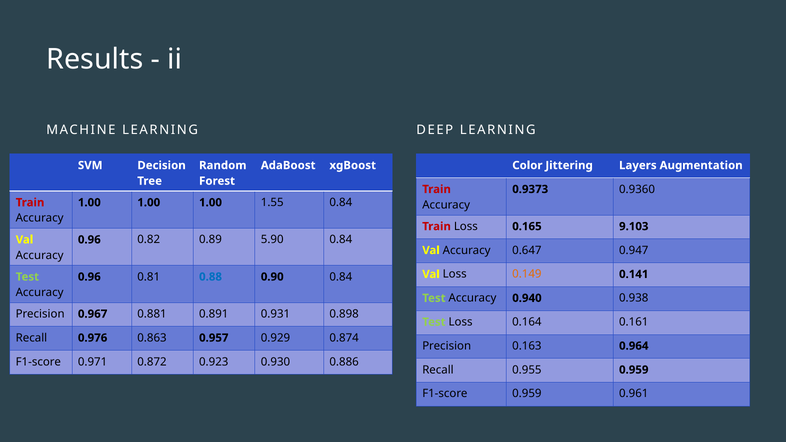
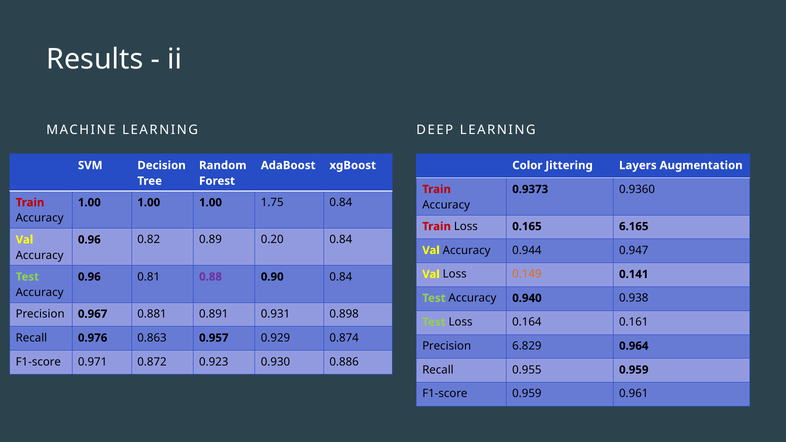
1.55: 1.55 -> 1.75 (272, 203)
9.103: 9.103 -> 6.165 (634, 226)
5.90: 5.90 -> 0.20 (272, 240)
0.647: 0.647 -> 0.944 (527, 250)
0.88 colour: blue -> purple (211, 277)
0.163: 0.163 -> 6.829 (527, 346)
